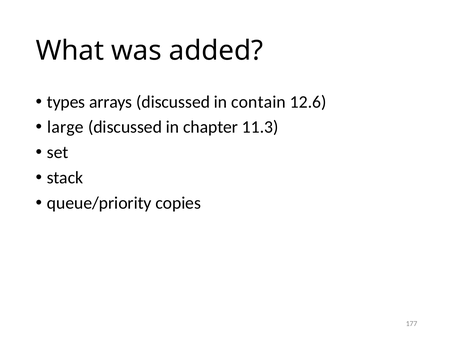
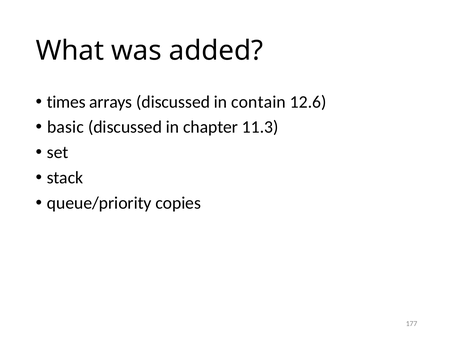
types: types -> times (66, 102)
large: large -> basic (65, 127)
